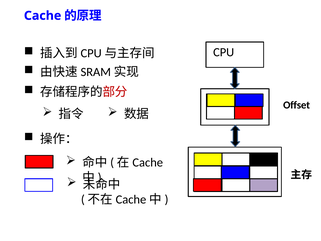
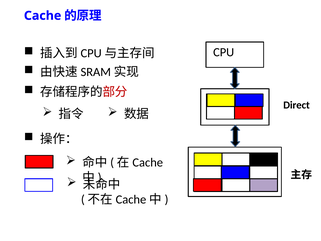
Offset: Offset -> Direct (297, 105)
